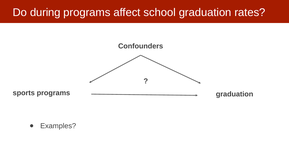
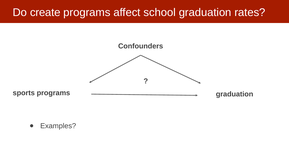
during: during -> create (45, 12)
